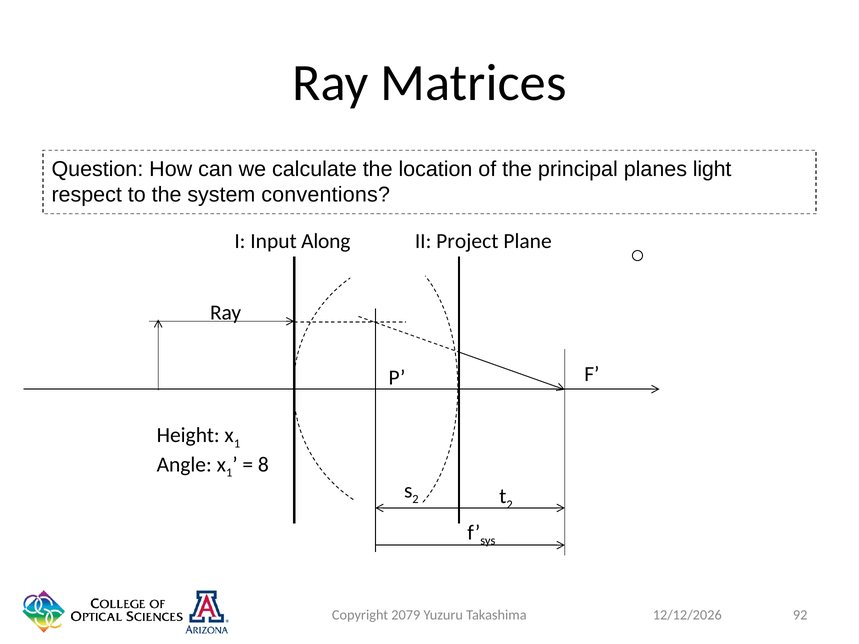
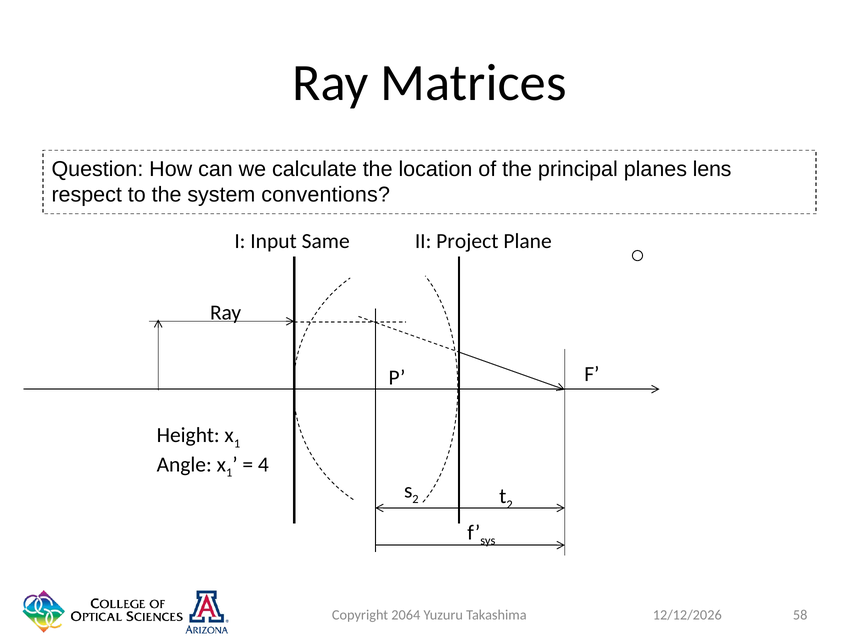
light: light -> lens (712, 169)
Along: Along -> Same (326, 241)
8: 8 -> 4 (263, 465)
2079: 2079 -> 2064 (406, 615)
92: 92 -> 58 (800, 615)
